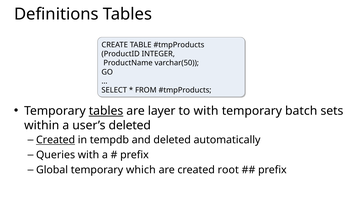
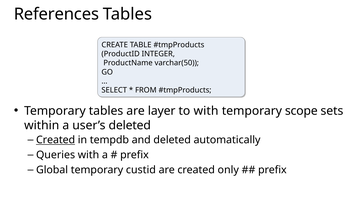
Definitions: Definitions -> References (56, 14)
tables underline: present -> none (106, 111)
batch: batch -> scope (301, 111)
which: which -> custid (141, 170)
root: root -> only (228, 170)
